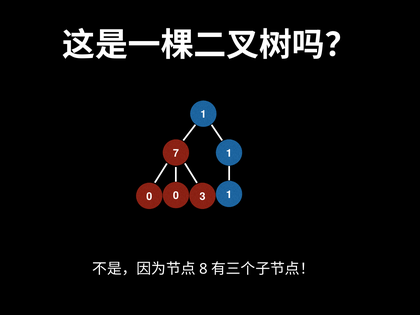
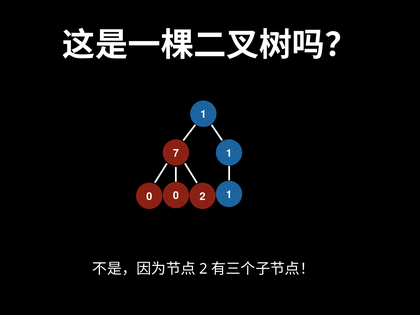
3: 3 -> 2 (202, 197)
8: 8 -> 2 (203, 269)
